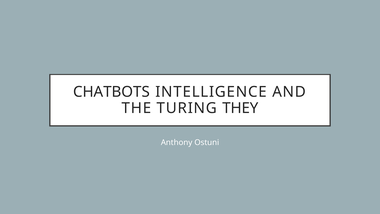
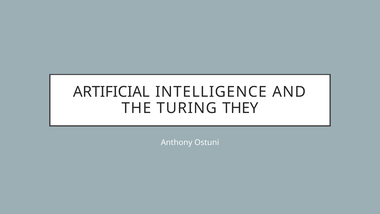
CHATBOTS: CHATBOTS -> ARTIFICIAL (111, 92)
